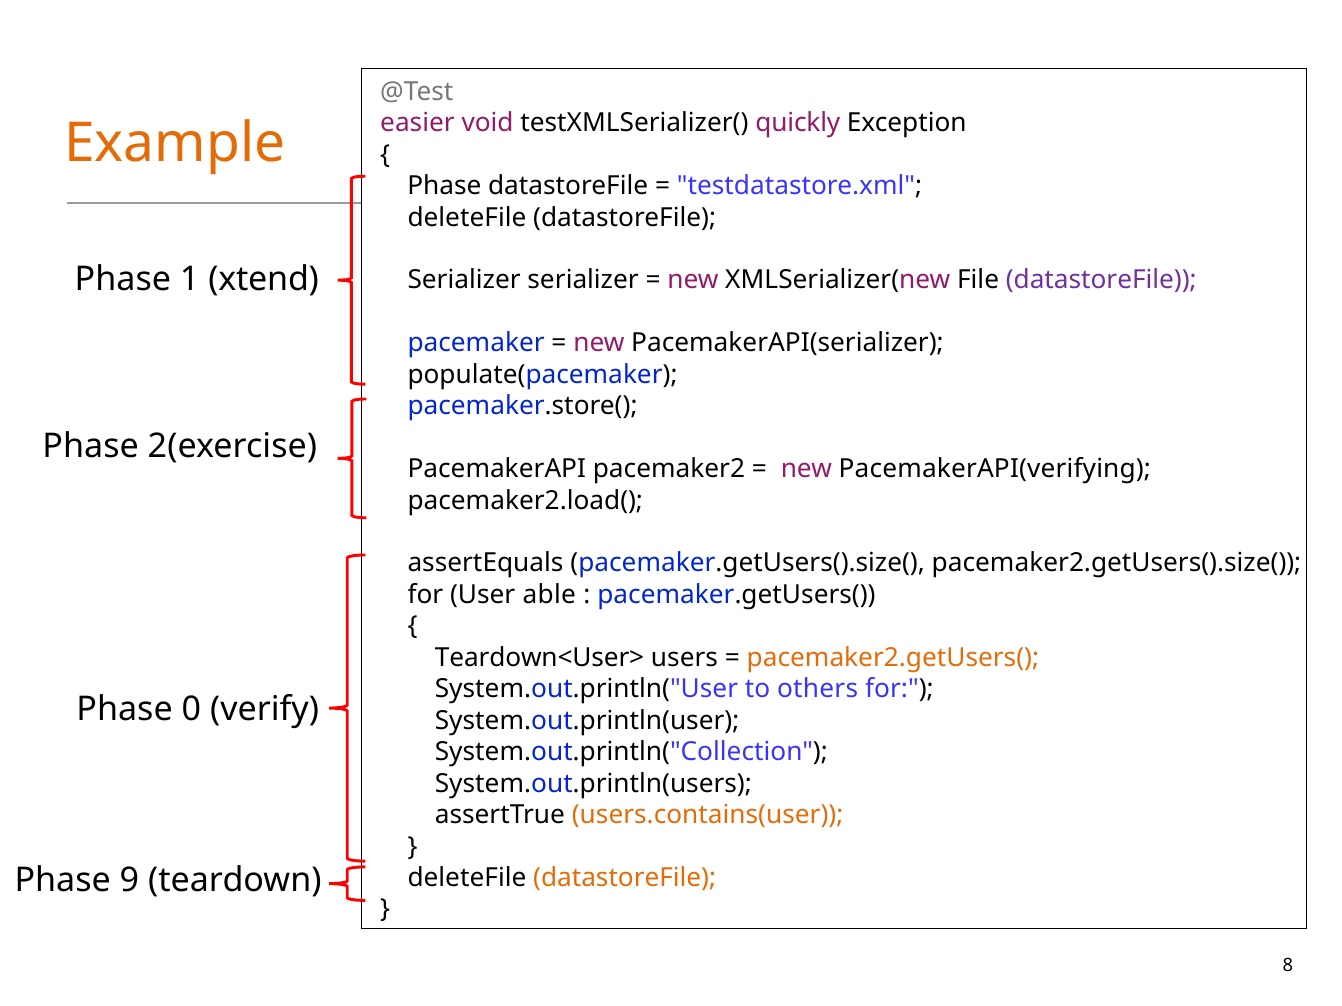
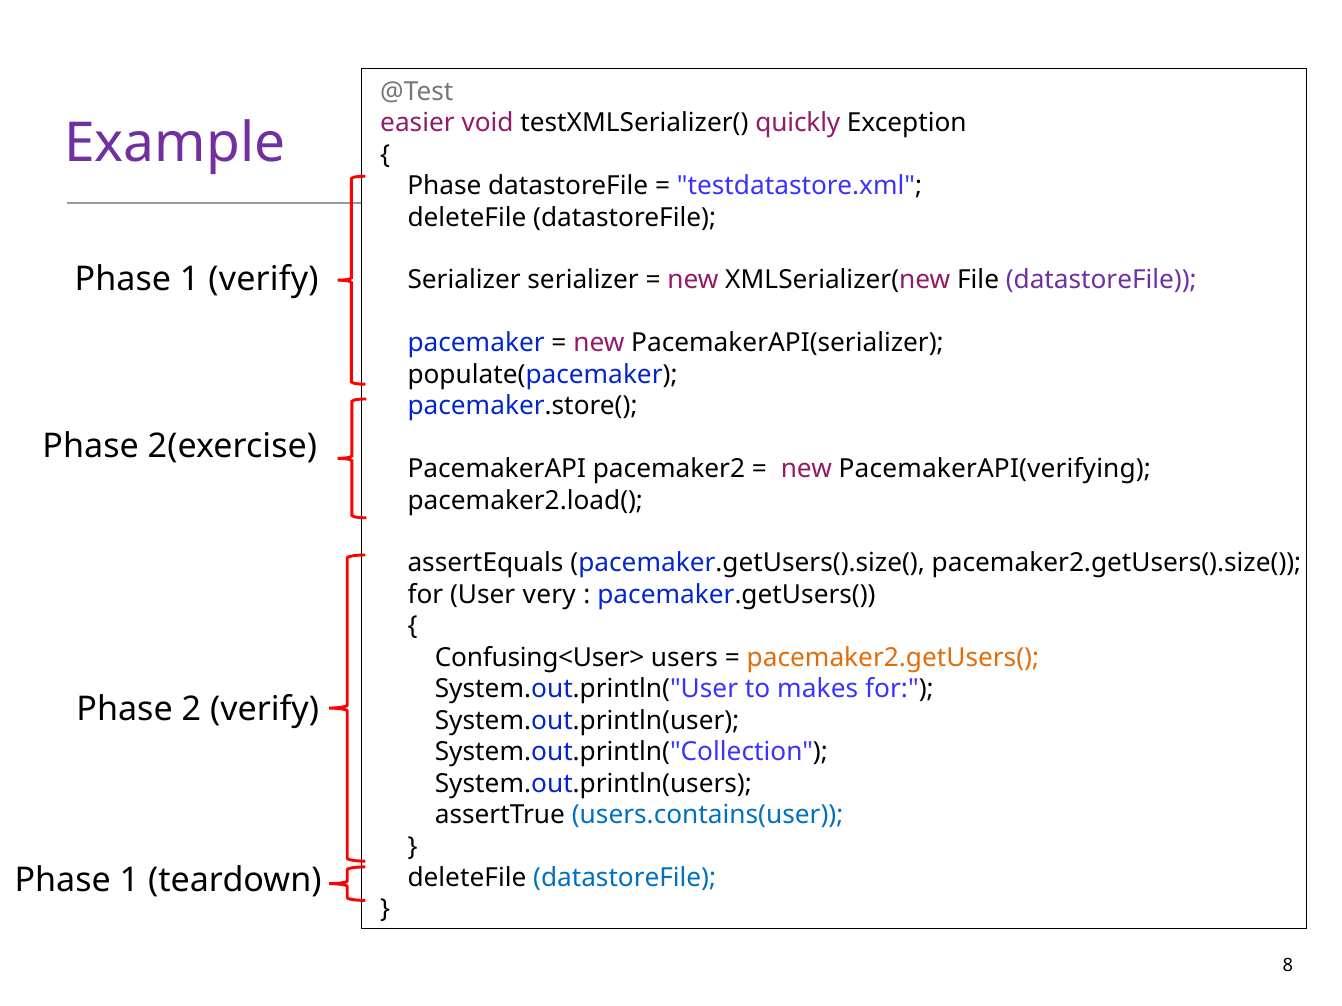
Example colour: orange -> purple (175, 144)
1 xtend: xtend -> verify (263, 279)
able: able -> very (549, 595)
Teardown<User>: Teardown<User> -> Confusing<User> (540, 658)
others: others -> makes (818, 689)
0: 0 -> 2 (191, 710)
users.contains(user colour: orange -> blue (708, 815)
datastoreFile colour: orange -> blue (625, 878)
9: 9 -> 1 (129, 881)
